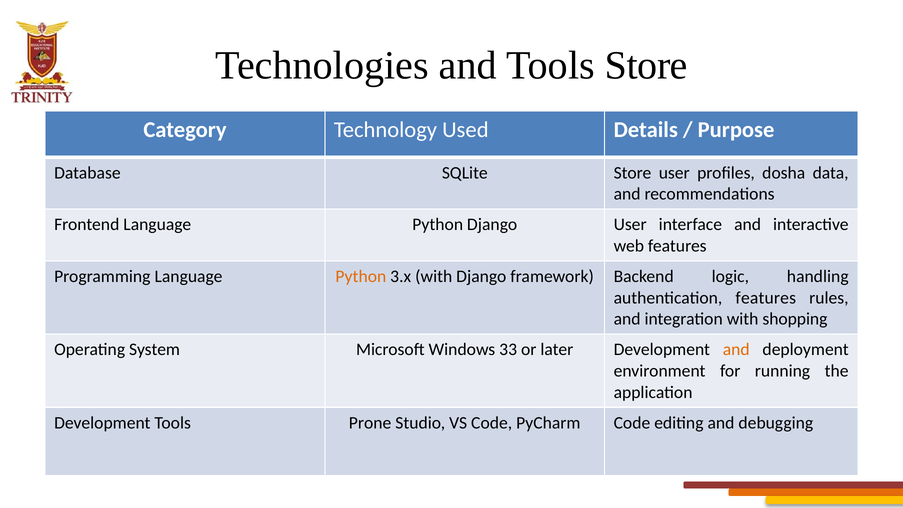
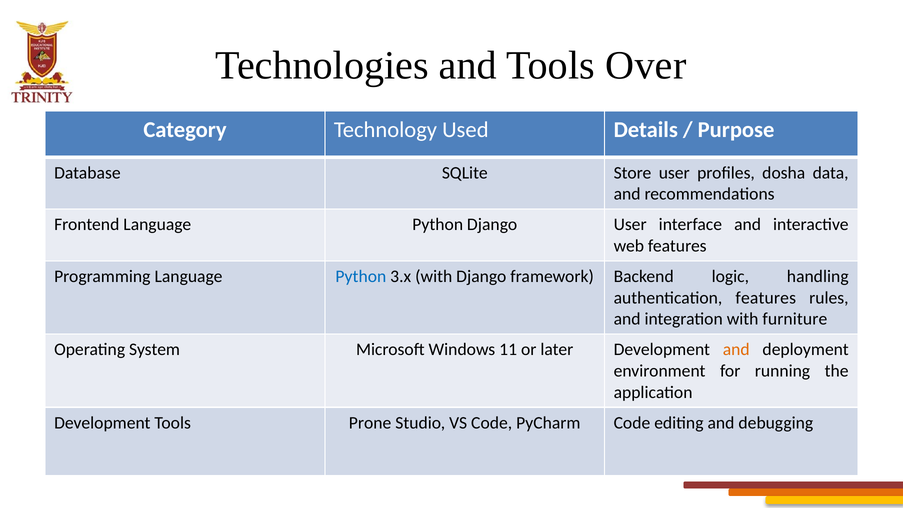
Tools Store: Store -> Over (646, 65)
Python colour: orange -> blue (361, 276)
shopping: shopping -> furniture (795, 319)
33: 33 -> 11 (508, 350)
